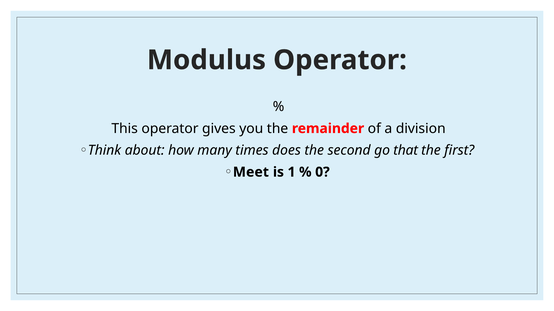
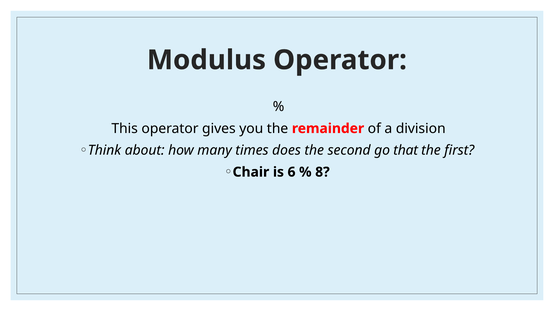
Meet: Meet -> Chair (251, 172)
1: 1 -> 6 (292, 172)
0: 0 -> 8 (322, 172)
